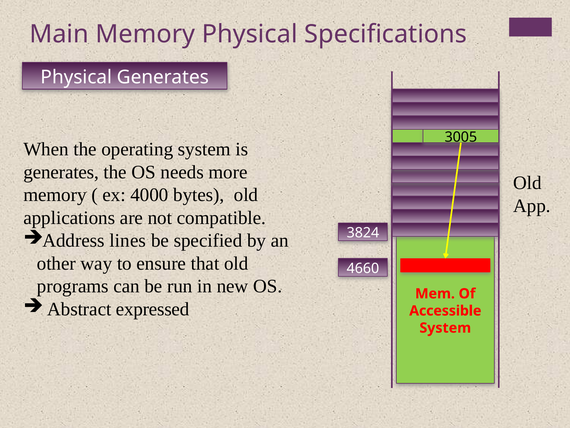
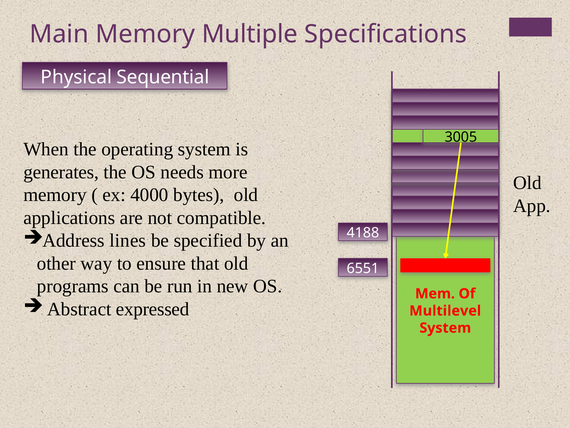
Memory Physical: Physical -> Multiple (250, 34)
Physical Generates: Generates -> Sequential (163, 77)
3824: 3824 -> 4188 (363, 233)
4660: 4660 -> 6551 (363, 268)
Accessible: Accessible -> Multilevel (445, 310)
